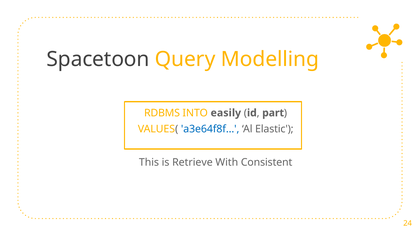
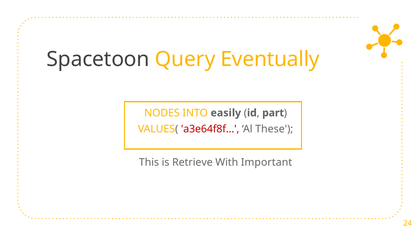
Modelling: Modelling -> Eventually (270, 59)
RDBMS: RDBMS -> NODES (162, 113)
a3e64f8f colour: blue -> red (210, 129)
Elastic: Elastic -> These (274, 129)
Consistent: Consistent -> Important (267, 163)
